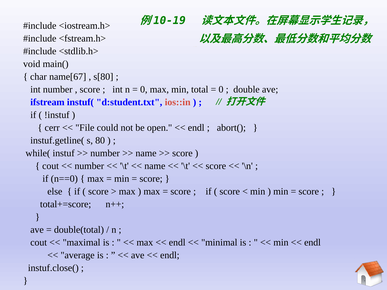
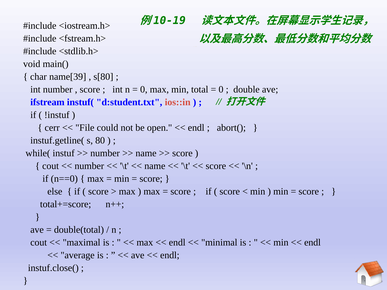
name[67: name[67 -> name[39 (68, 77)
